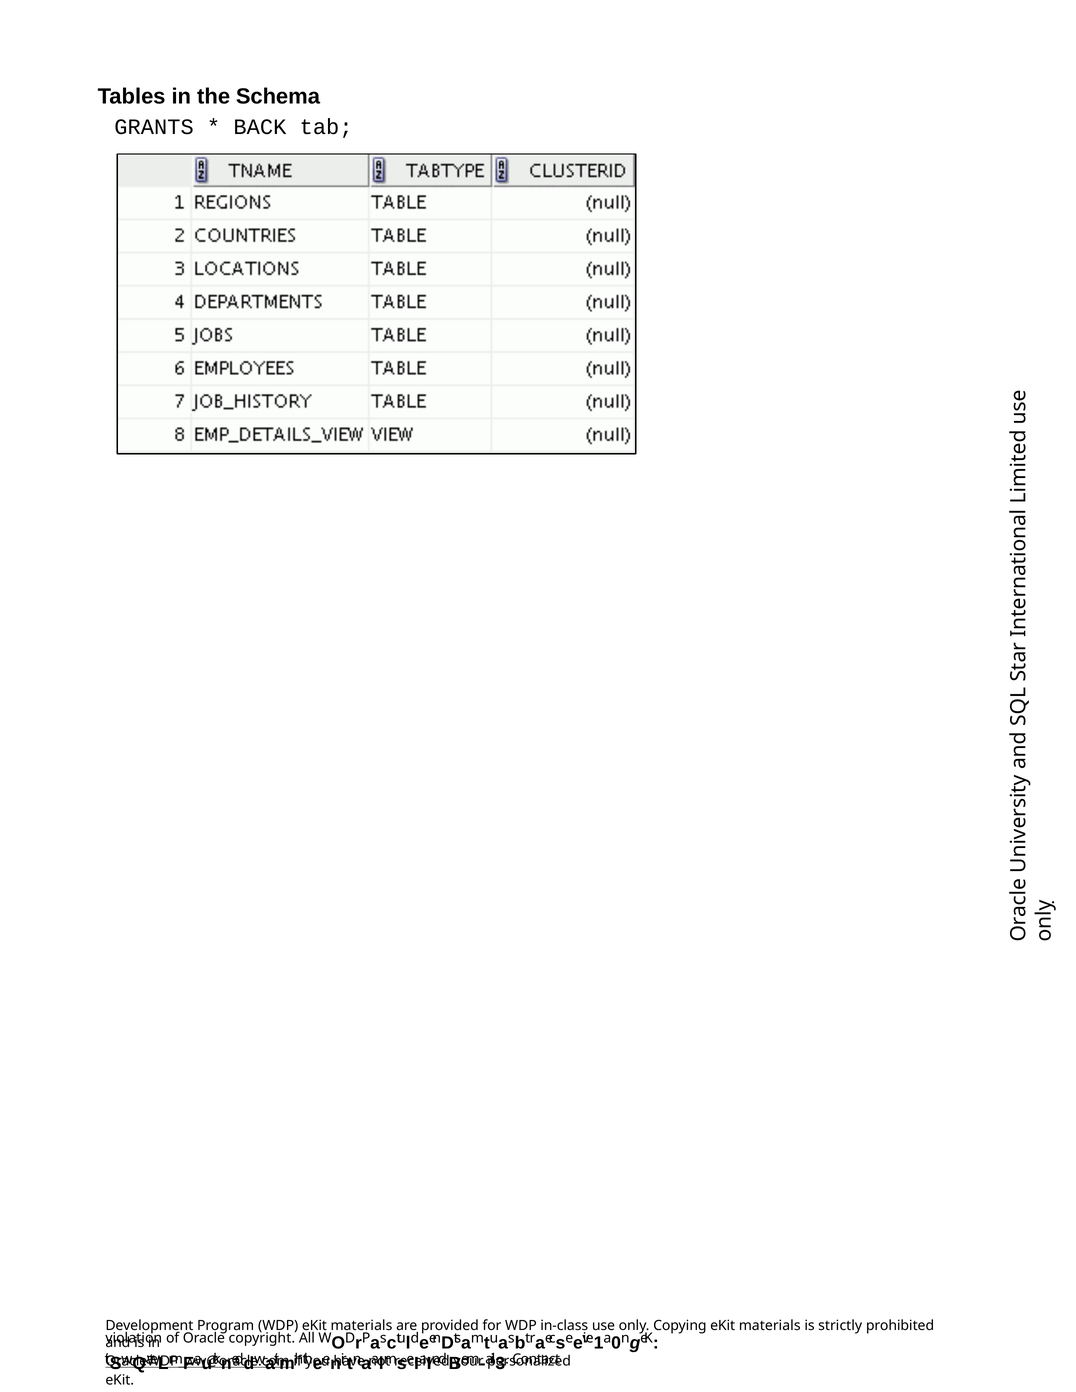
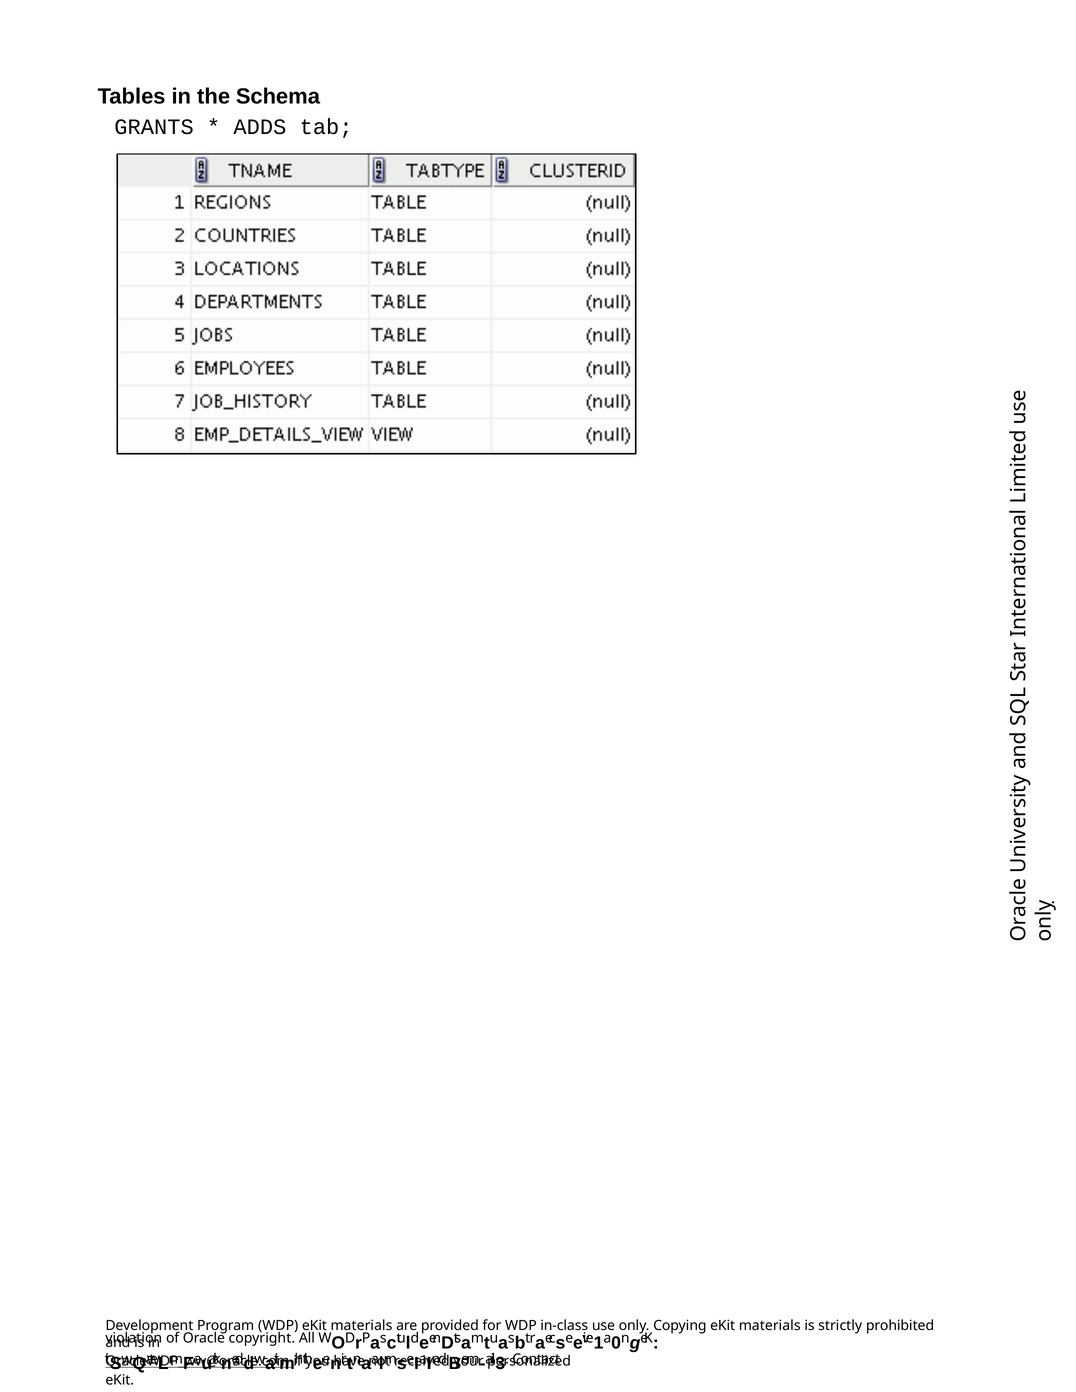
BACK: BACK -> ADDS (260, 127)
